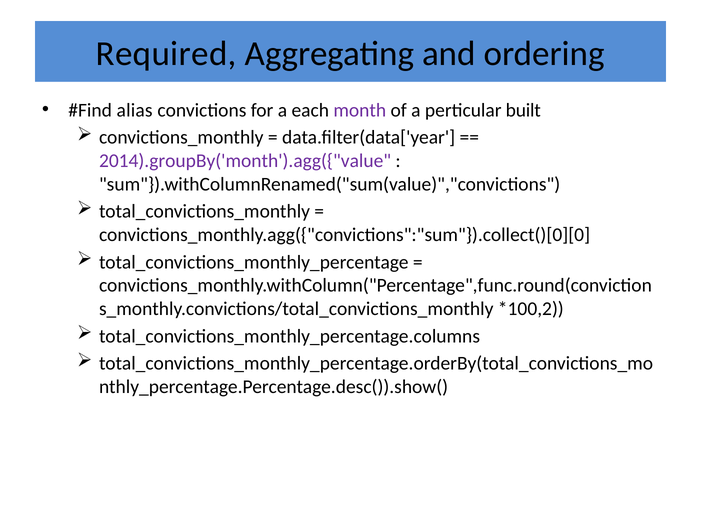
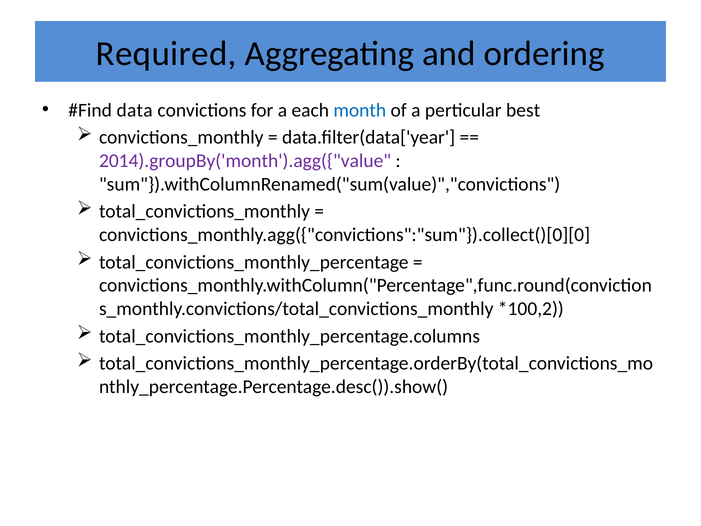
alias: alias -> data (135, 110)
month colour: purple -> blue (360, 110)
built: built -> best (523, 110)
